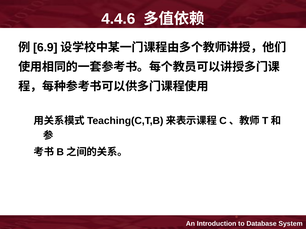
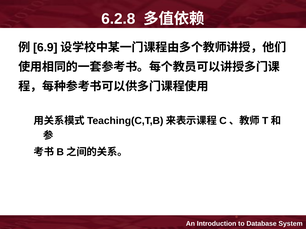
4.4.6: 4.4.6 -> 6.2.8 (118, 19)
